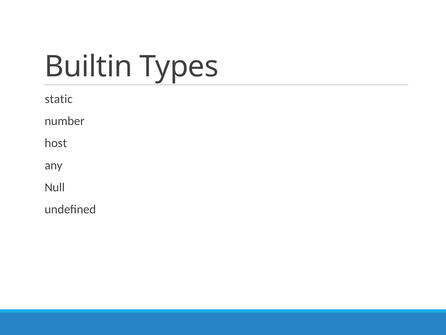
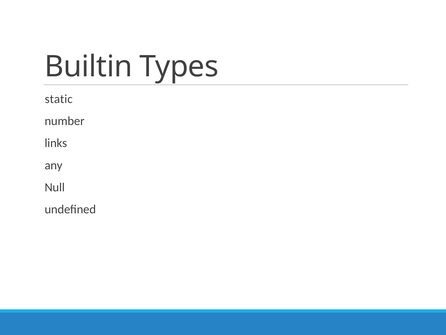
host: host -> links (56, 143)
